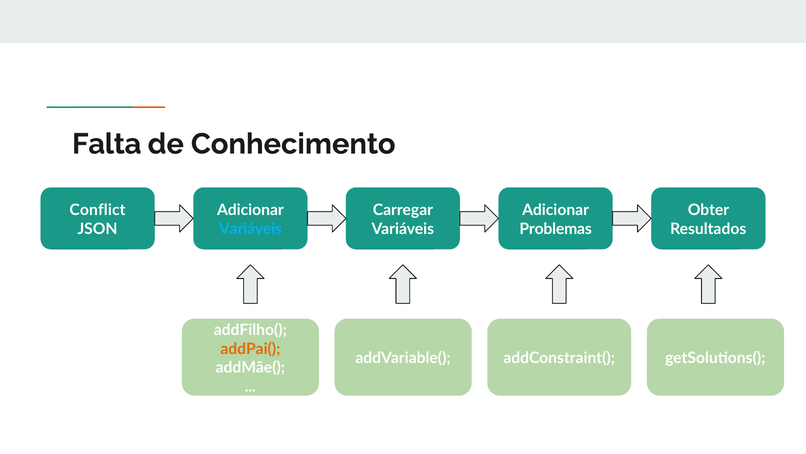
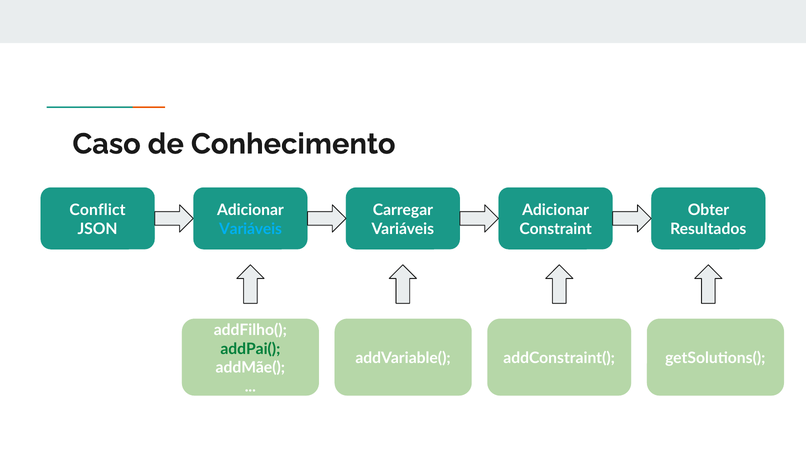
Falta: Falta -> Caso (107, 144)
Problemas: Problemas -> Constraint (556, 229)
addPai( colour: orange -> green (250, 348)
